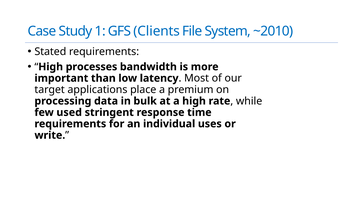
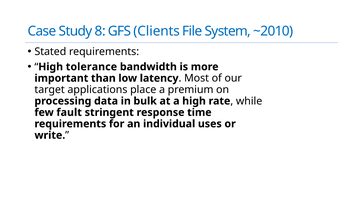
1: 1 -> 8 (100, 31)
processes: processes -> tolerance (91, 67)
used: used -> fault (69, 113)
